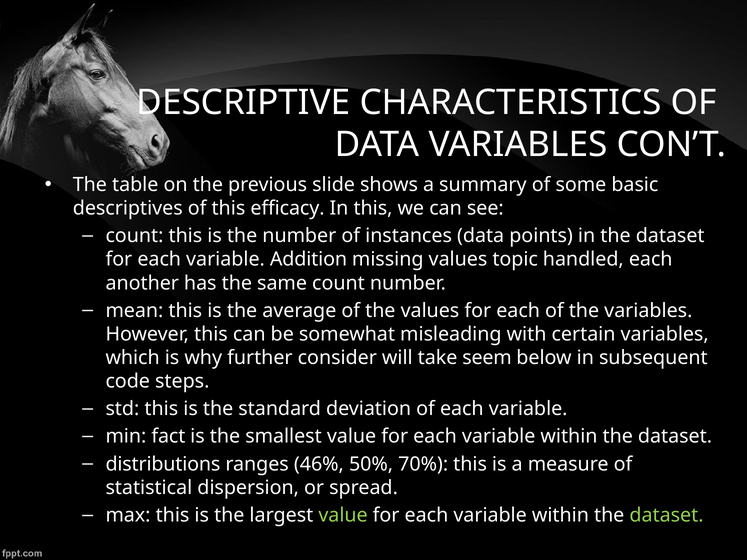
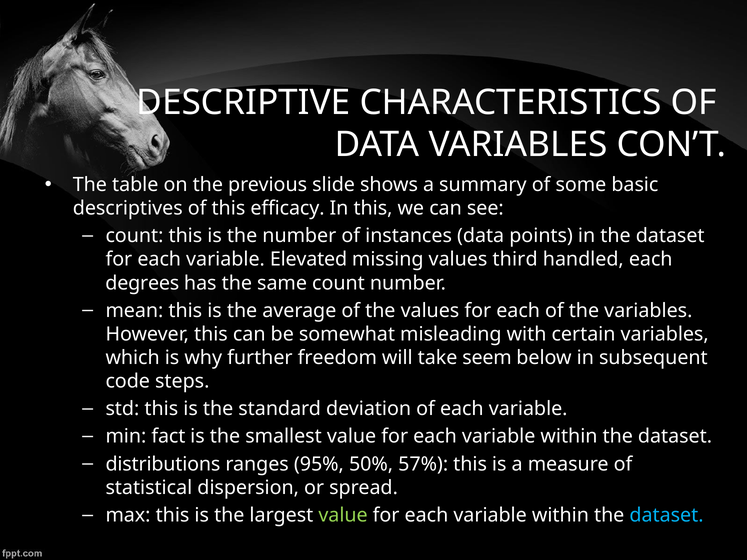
Addition: Addition -> Elevated (309, 260)
topic: topic -> third (515, 260)
another: another -> degrees (142, 283)
consider: consider -> freedom (337, 358)
46%: 46% -> 95% (319, 464)
70%: 70% -> 57% (423, 464)
dataset colour: light green -> light blue (667, 515)
